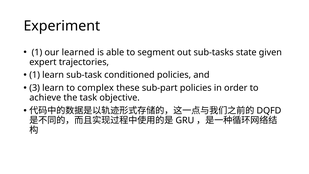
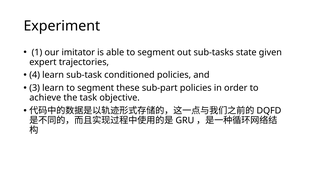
learned: learned -> imitator (78, 52)
1: 1 -> 4 (35, 75)
learn to complex: complex -> segment (96, 88)
